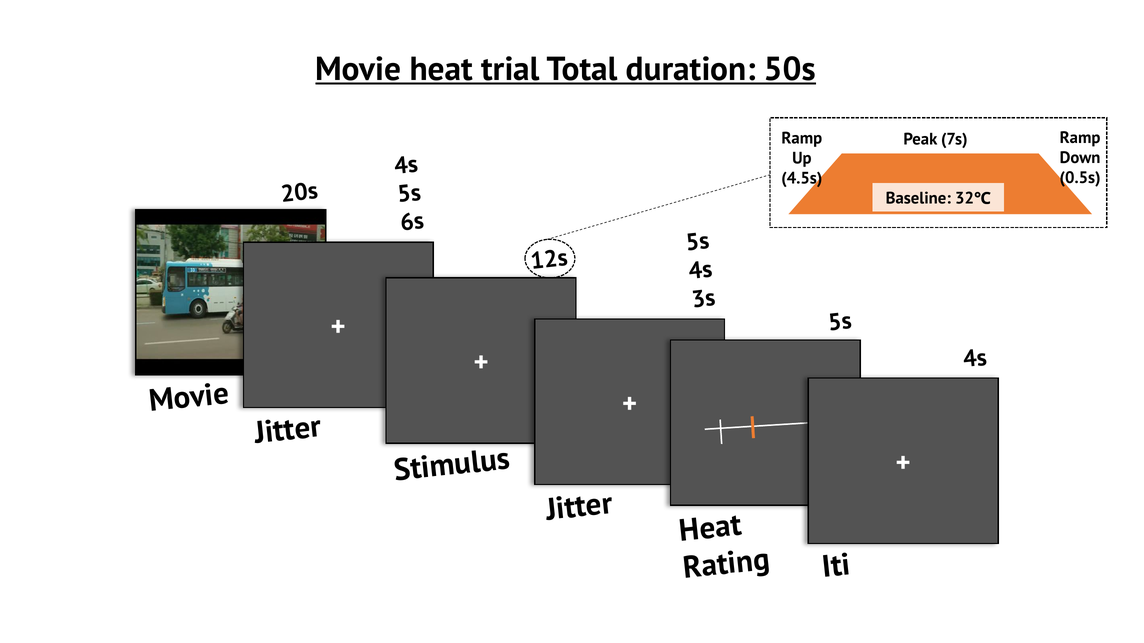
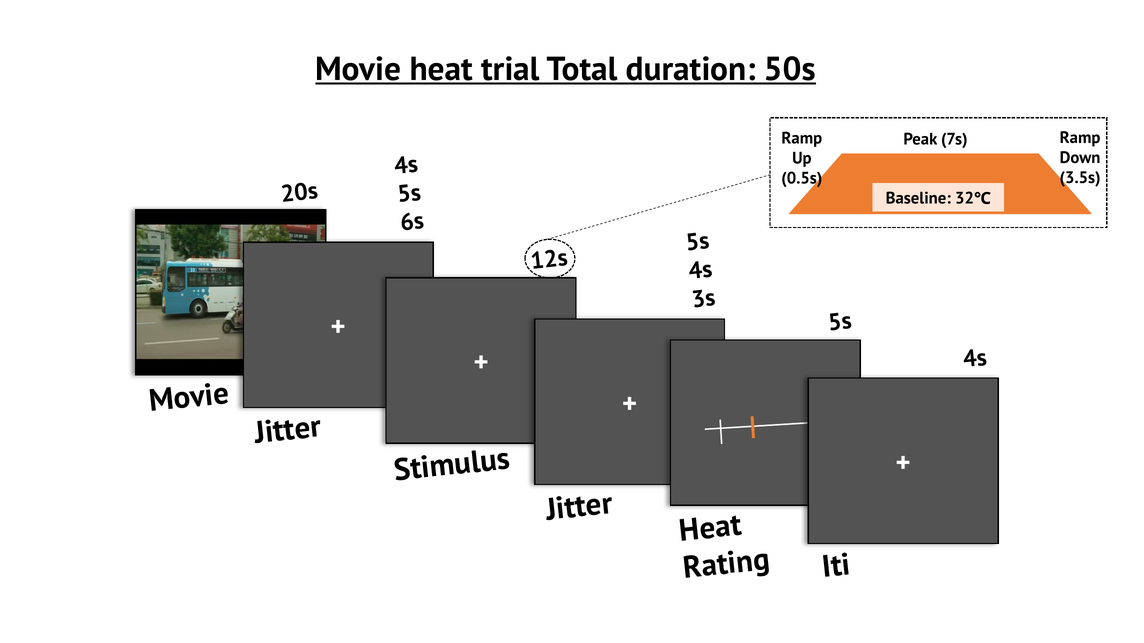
0.5s: 0.5s -> 3.5s (1080, 178)
4.5s: 4.5s -> 0.5s (802, 179)
